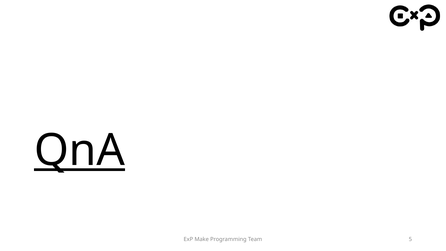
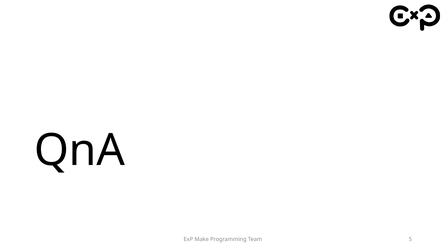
QnA underline: present -> none (79, 150)
